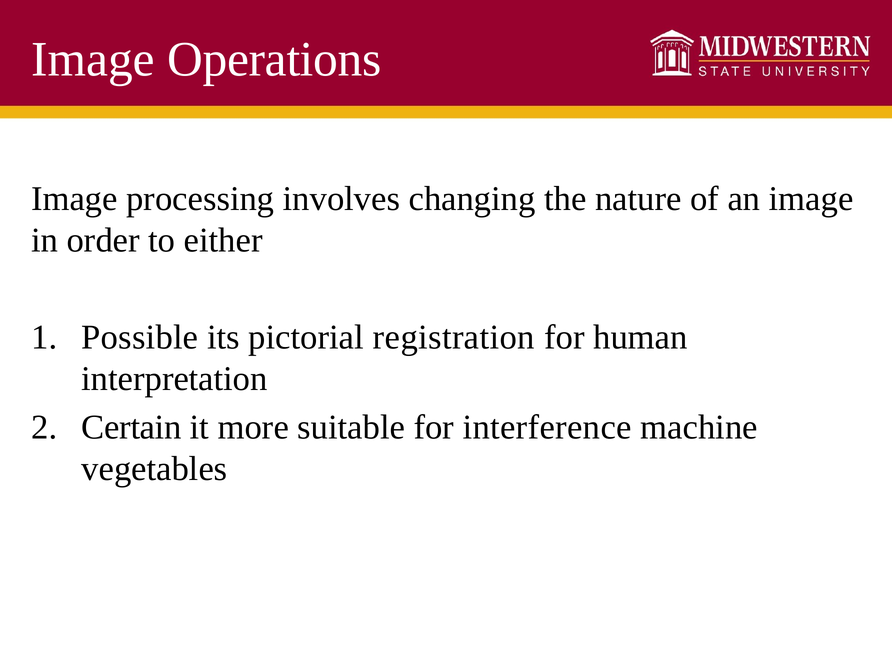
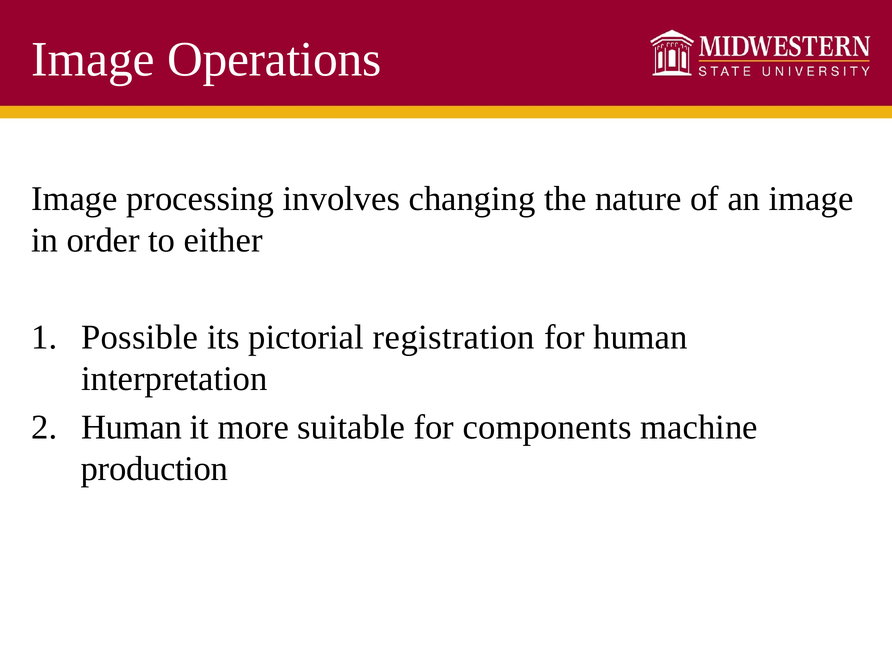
Certain: Certain -> Human (132, 427)
interference: interference -> components (547, 427)
vegetables: vegetables -> production (155, 469)
